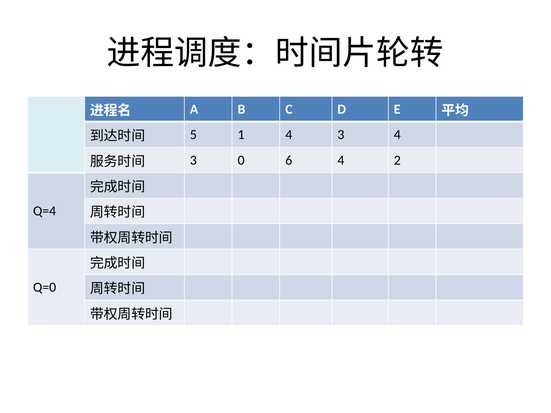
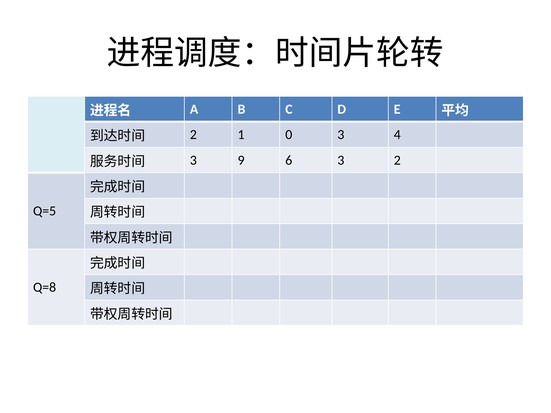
5: 5 -> 2 (193, 135)
1 4: 4 -> 0 (289, 135)
0: 0 -> 9 (241, 160)
6 4: 4 -> 3 (341, 160)
Q=4: Q=4 -> Q=5 (45, 211)
Q=0: Q=0 -> Q=8 (45, 288)
